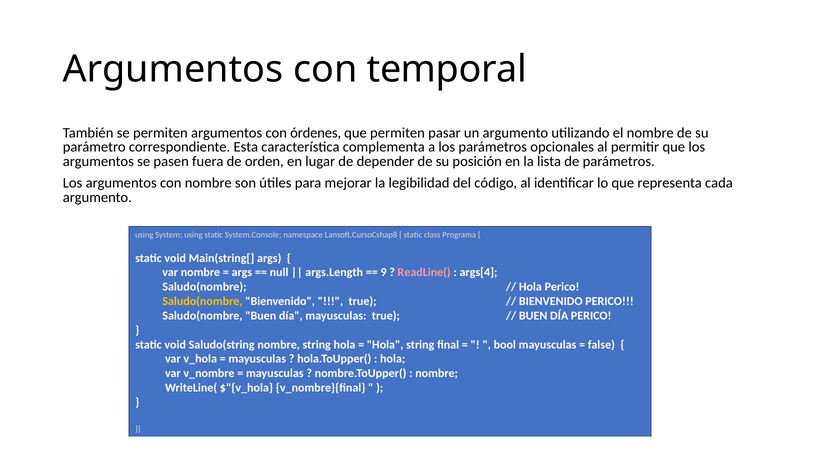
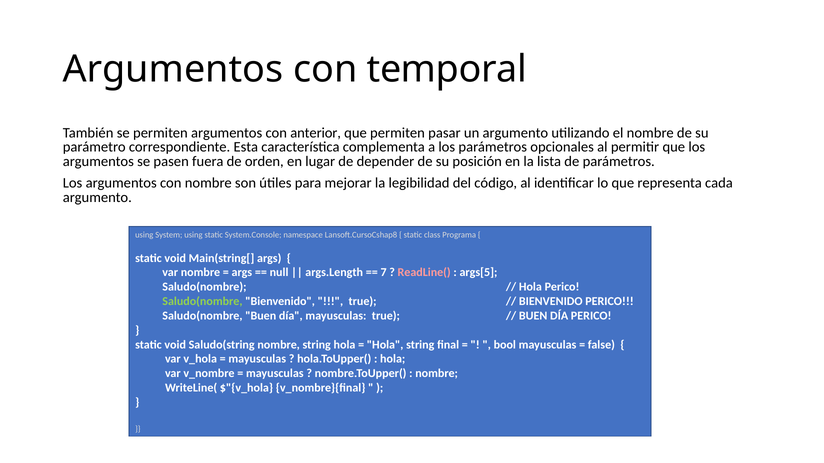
órdenes: órdenes -> anterior (316, 133)
9: 9 -> 7 (384, 273)
args[4: args[4 -> args[5 (478, 273)
Saludo(nombre colour: yellow -> light green (202, 302)
